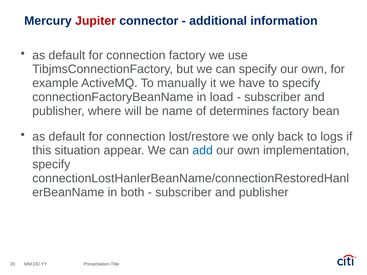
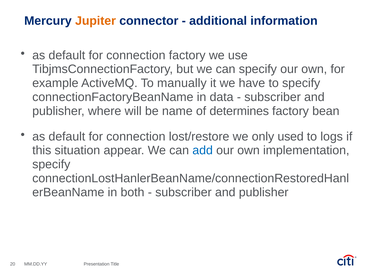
Jupiter colour: red -> orange (96, 21)
load: load -> data (222, 97)
back: back -> used (291, 137)
